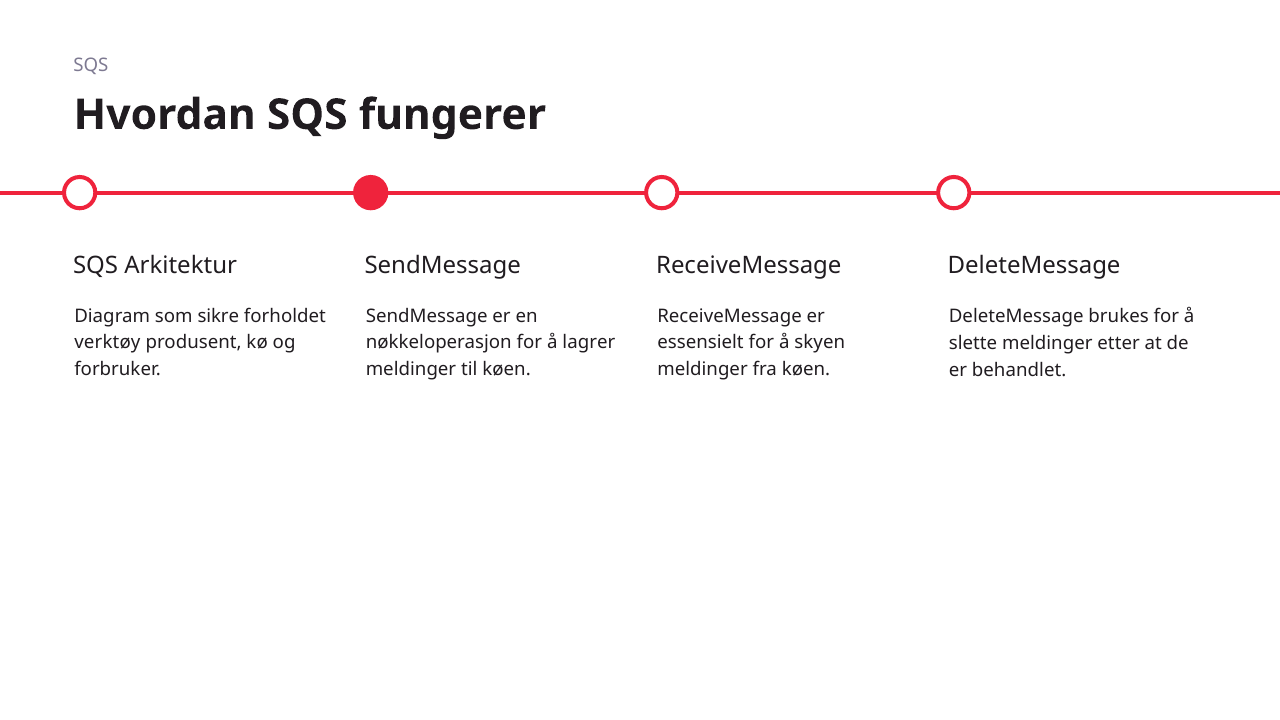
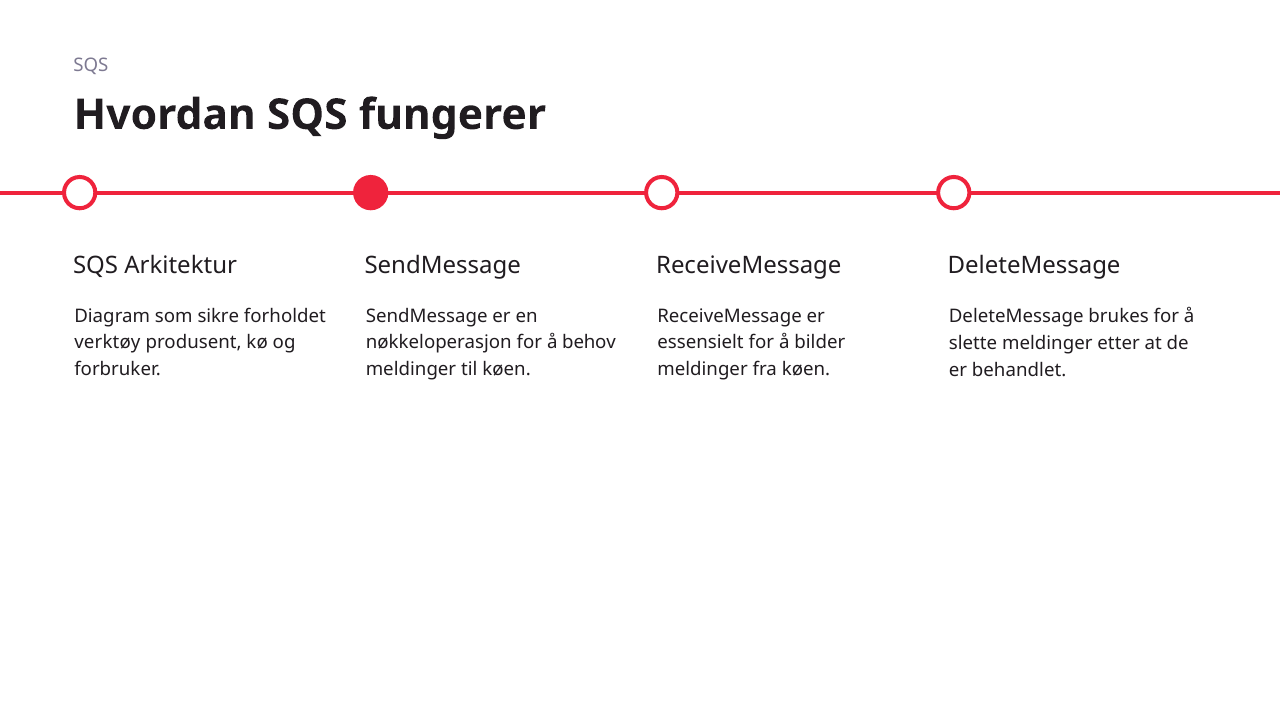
lagrer: lagrer -> behov (589, 343)
skyen: skyen -> bilder (820, 343)
